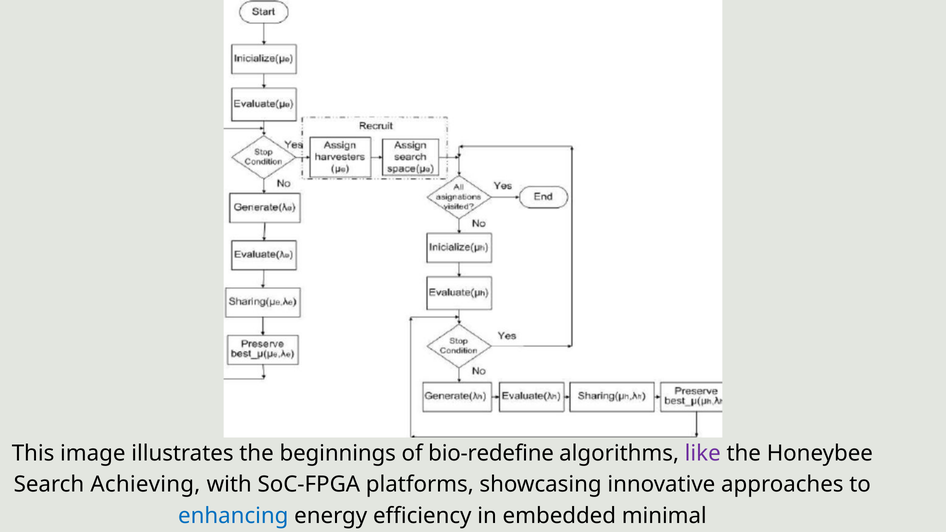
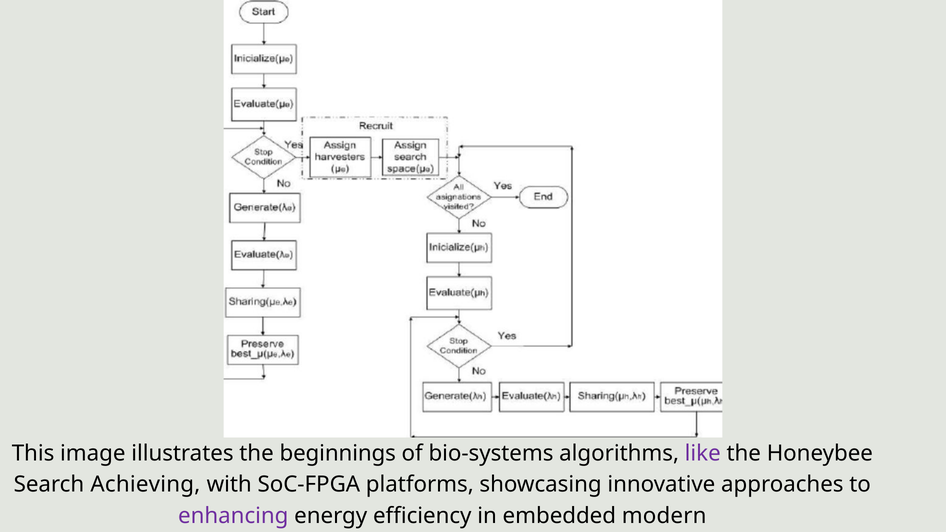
bio-redefine: bio-redefine -> bio-systems (491, 453)
enhancing colour: blue -> purple (233, 516)
minimal: minimal -> modern (664, 516)
